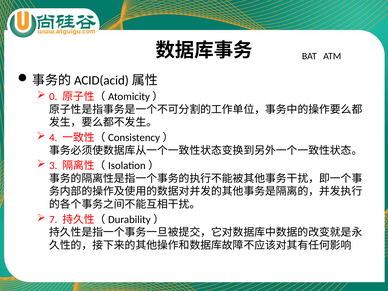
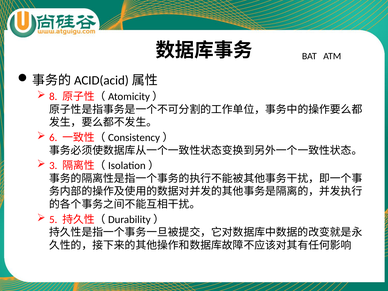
0: 0 -> 8 (53, 97)
4: 4 -> 6 (53, 138)
7: 7 -> 5 (53, 219)
